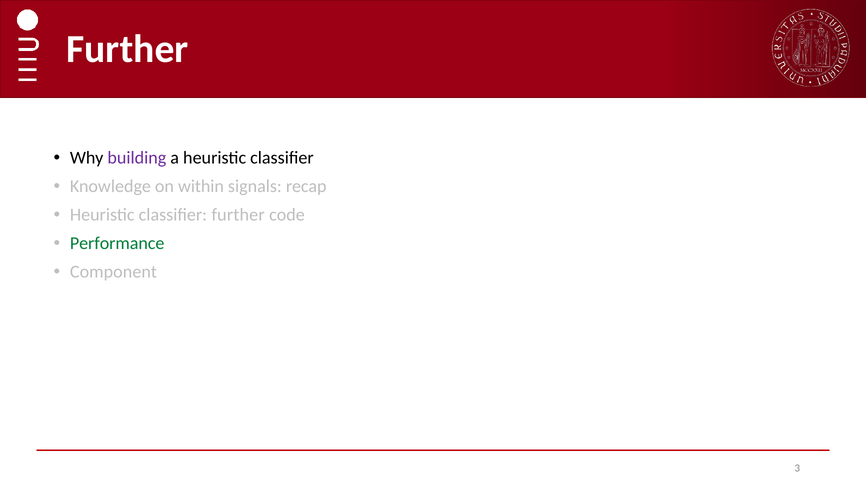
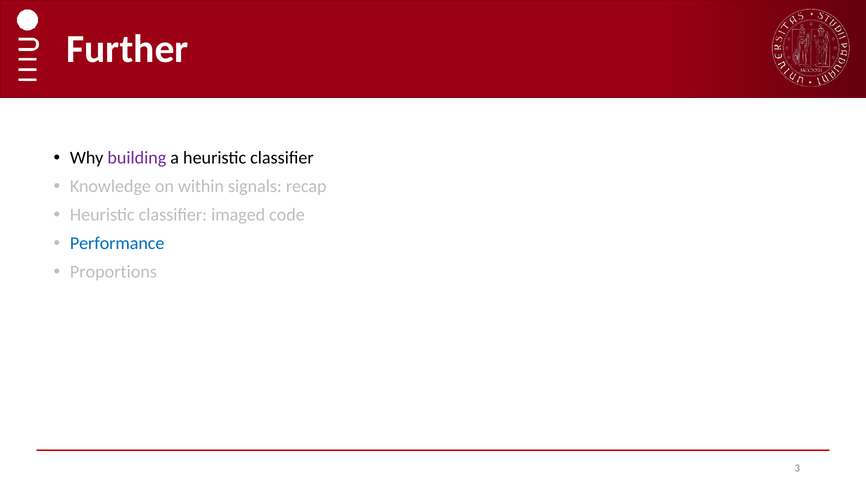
classifier further: further -> imaged (238, 215)
Performance colour: green -> blue (117, 243)
Component: Component -> Proportions (113, 272)
